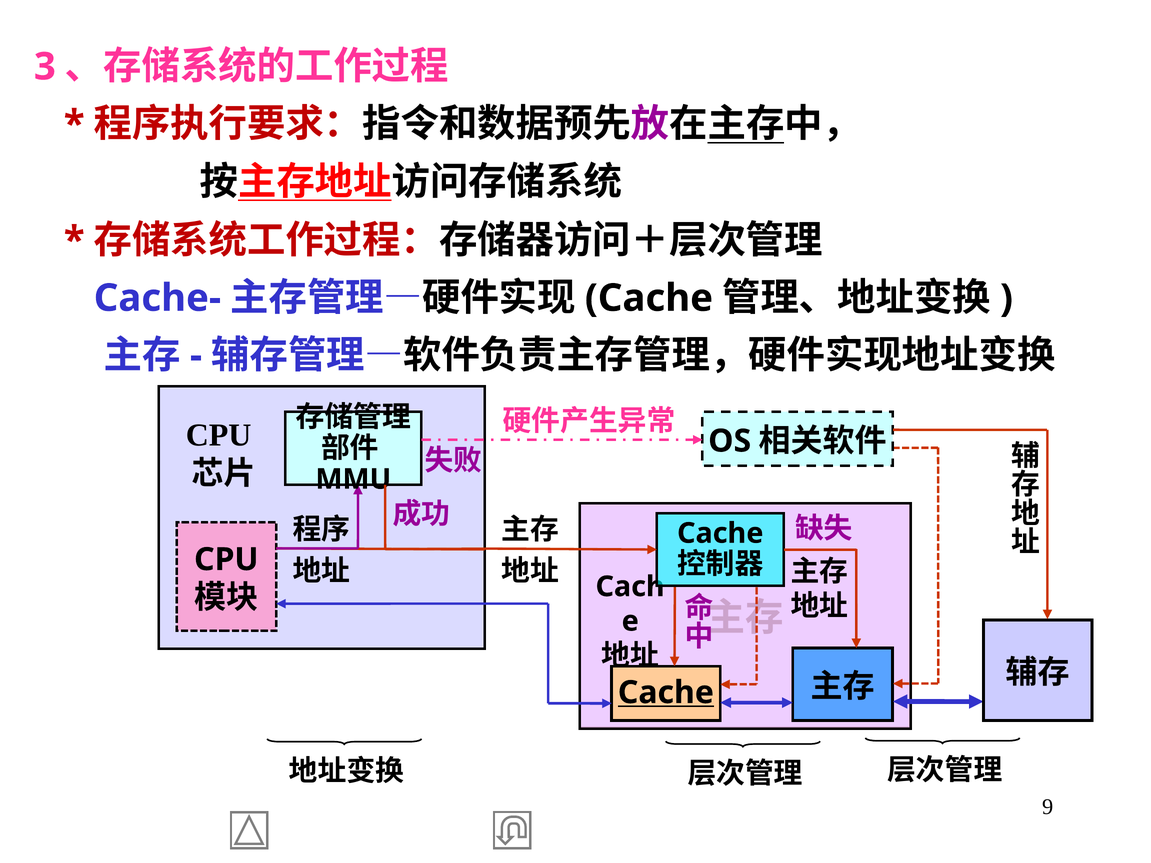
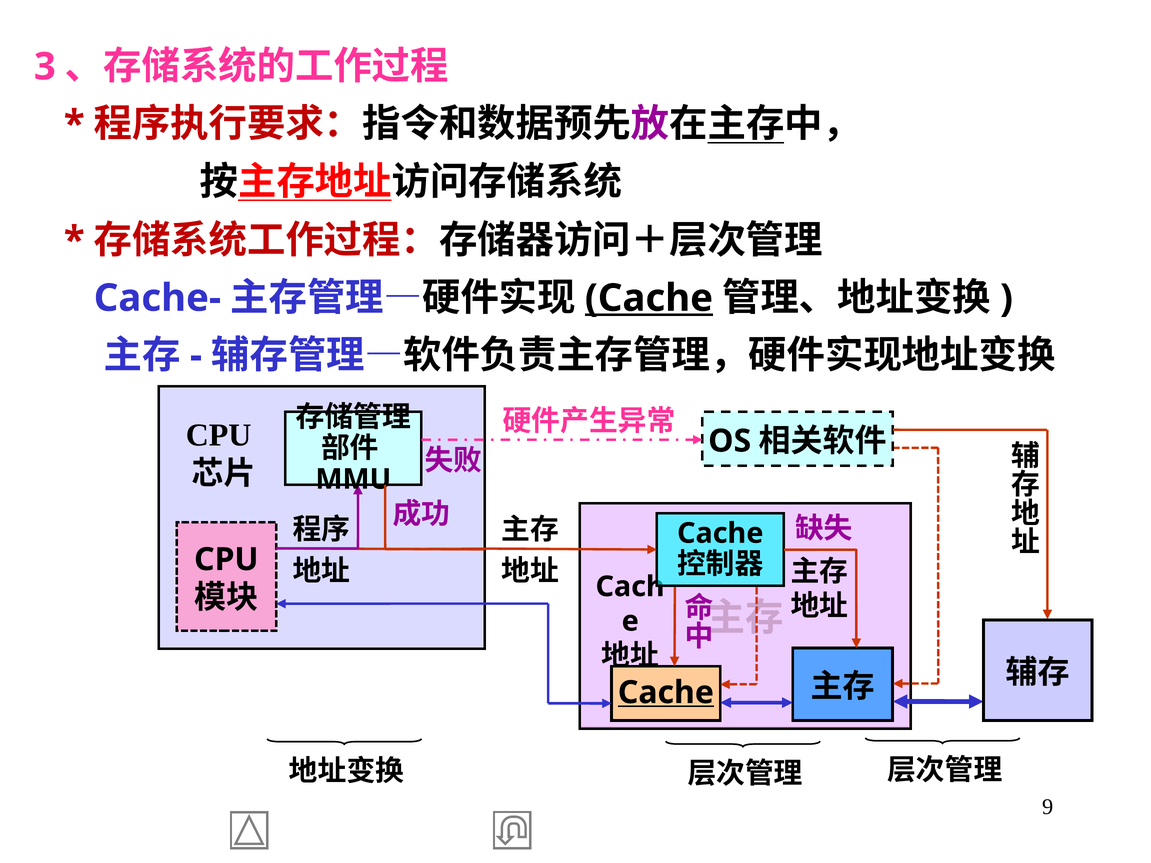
Cache underline: none -> present (649, 298)
